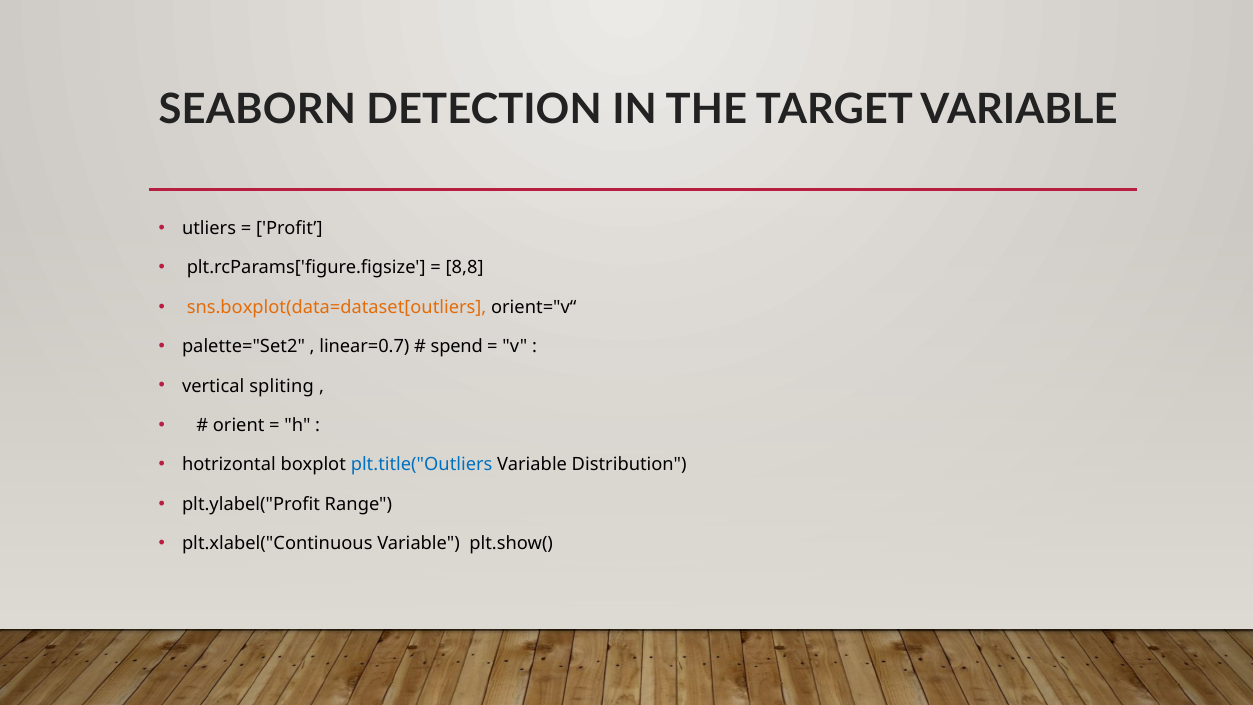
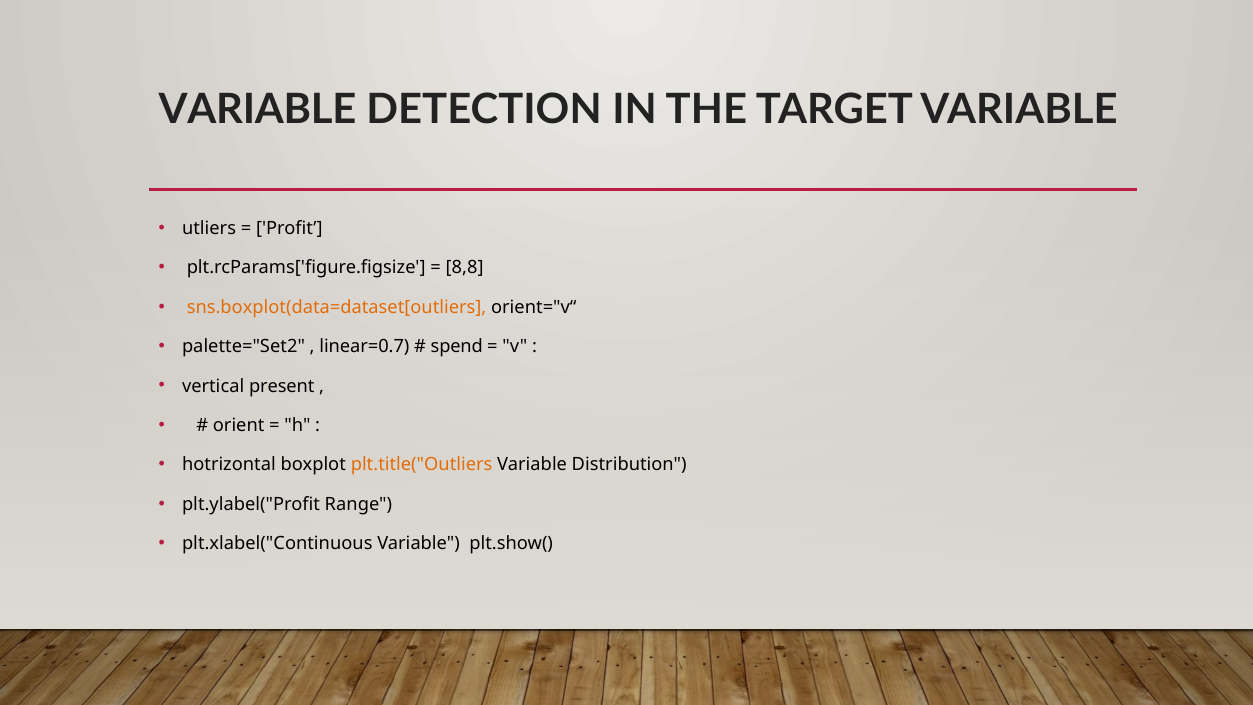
SEABORN: SEABORN -> VARIABLE (258, 110)
spliting: spliting -> present (282, 386)
plt.title("Outliers colour: blue -> orange (422, 465)
